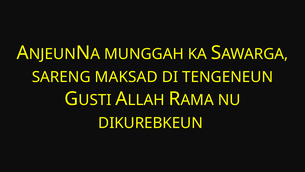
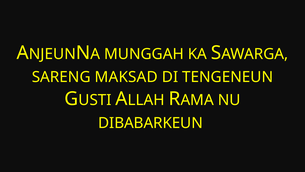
DIKUREBKEUN: DIKUREBKEUN -> DIBABARKEUN (151, 123)
